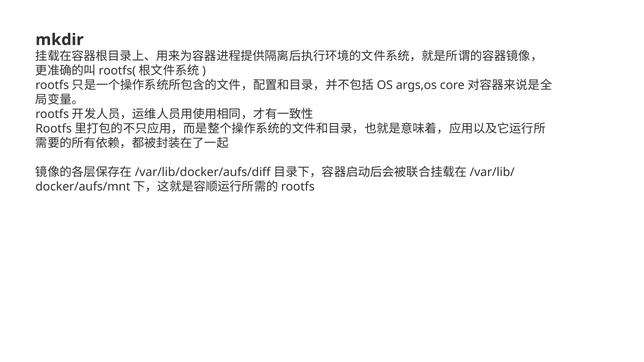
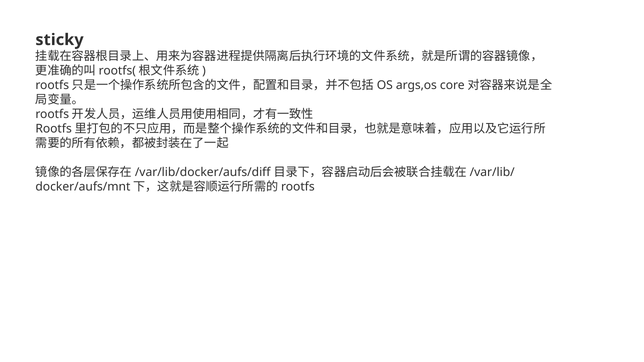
mkdir: mkdir -> sticky (59, 40)
